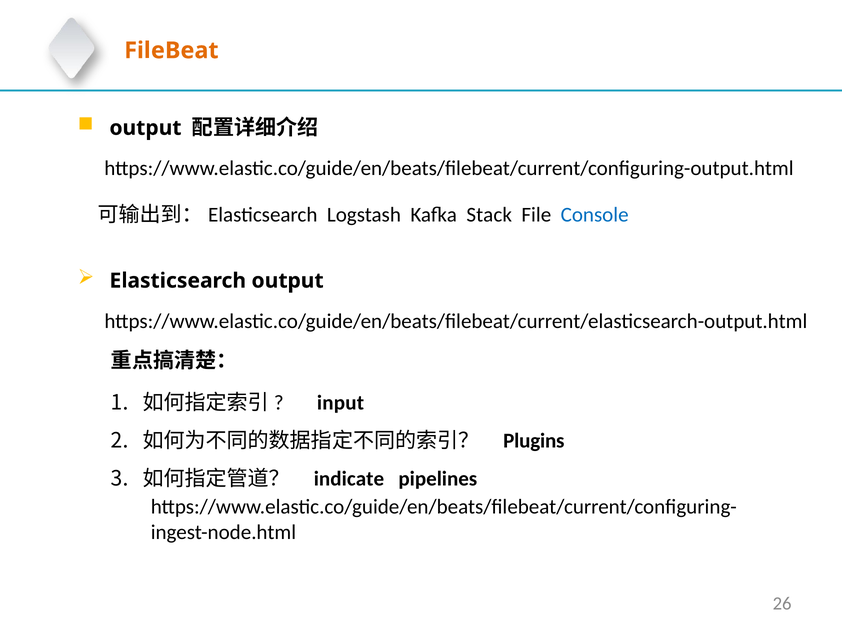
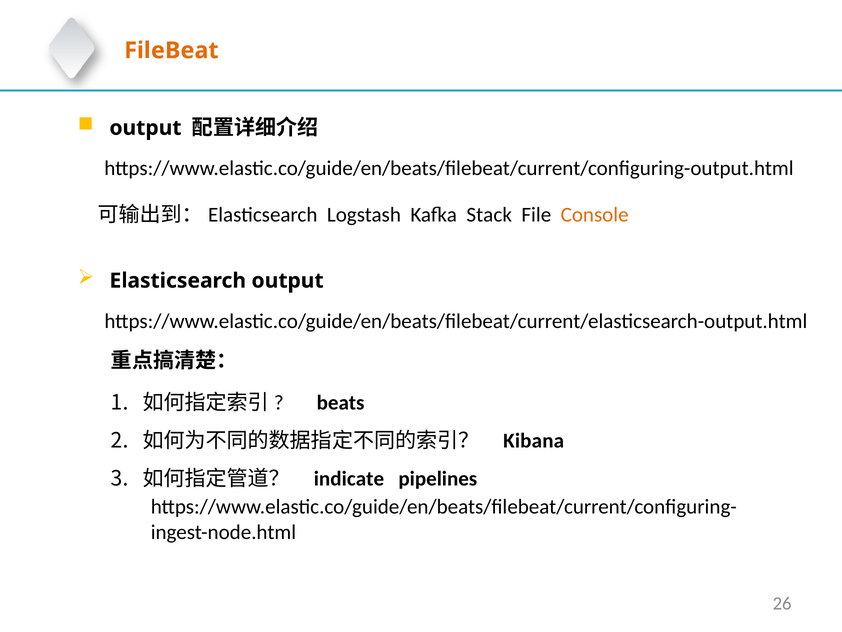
Console colour: blue -> orange (595, 215)
input: input -> beats (341, 403)
Plugins: Plugins -> Kibana (534, 440)
